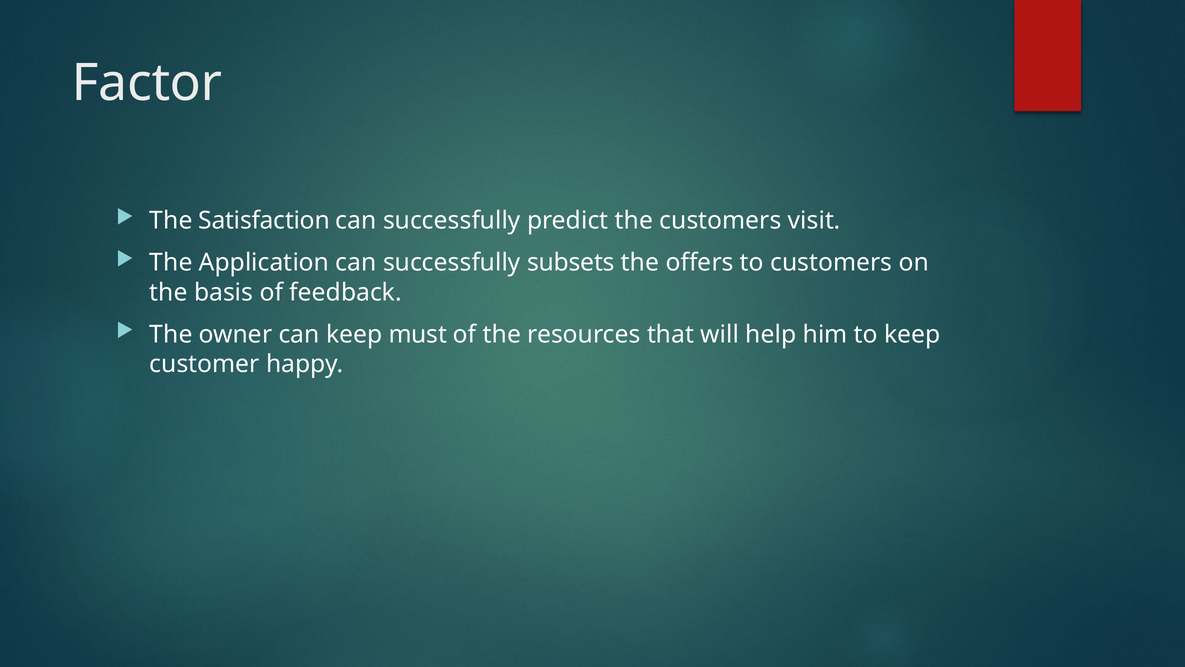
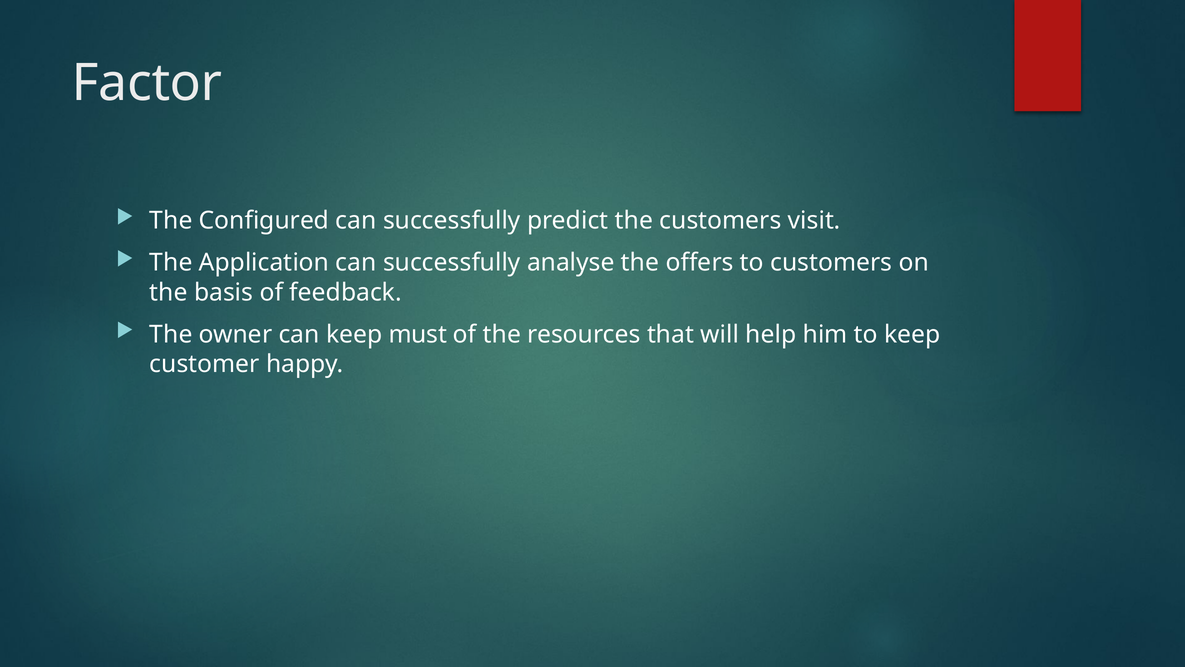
Satisfaction: Satisfaction -> Configured (264, 221)
subsets: subsets -> analyse (571, 263)
